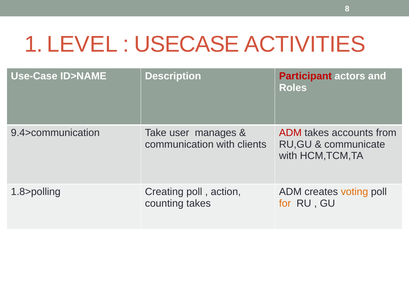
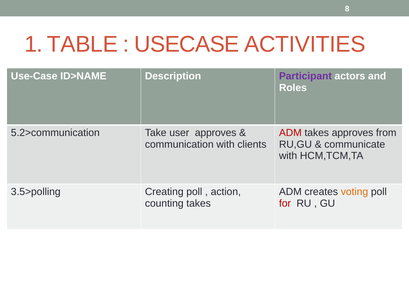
LEVEL: LEVEL -> TABLE (82, 44)
Participant colour: red -> purple (305, 76)
9.4>communication: 9.4>communication -> 5.2>communication (55, 133)
user manages: manages -> approves (216, 133)
takes accounts: accounts -> approves (353, 133)
1.8>polling: 1.8>polling -> 3.5>polling (36, 192)
for colour: orange -> red (285, 203)
